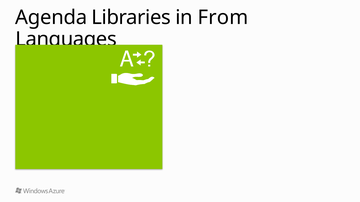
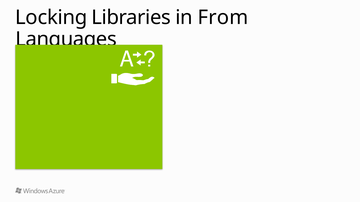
Agenda: Agenda -> Locking (51, 18)
